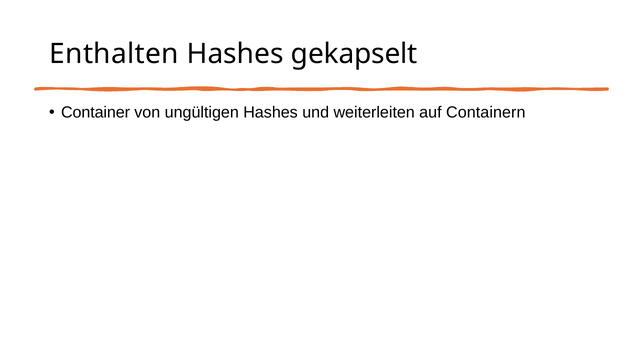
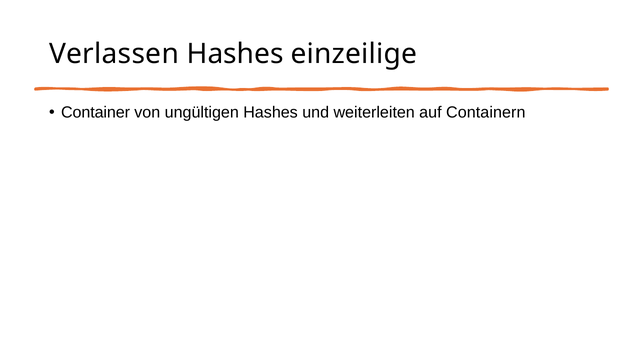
Enthalten: Enthalten -> Verlassen (114, 54)
gekapselt: gekapselt -> einzeilige (354, 54)
